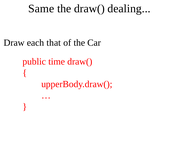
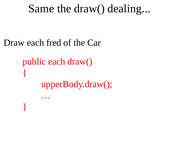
that: that -> fred (54, 43)
public time: time -> each (57, 62)
